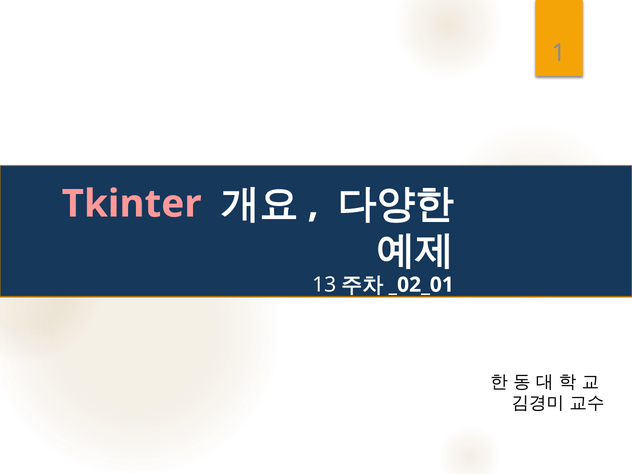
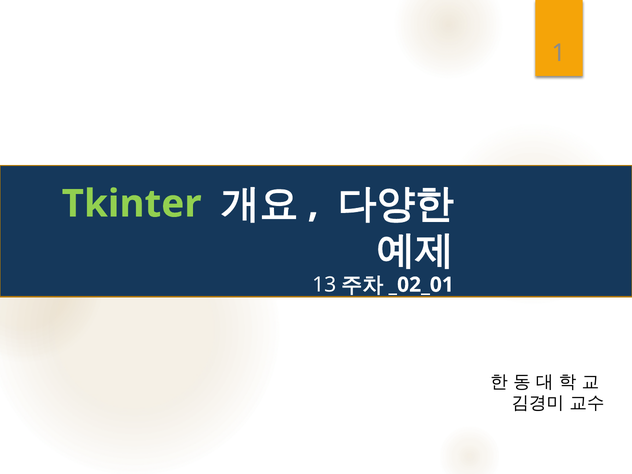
Tkinter colour: pink -> light green (132, 204)
